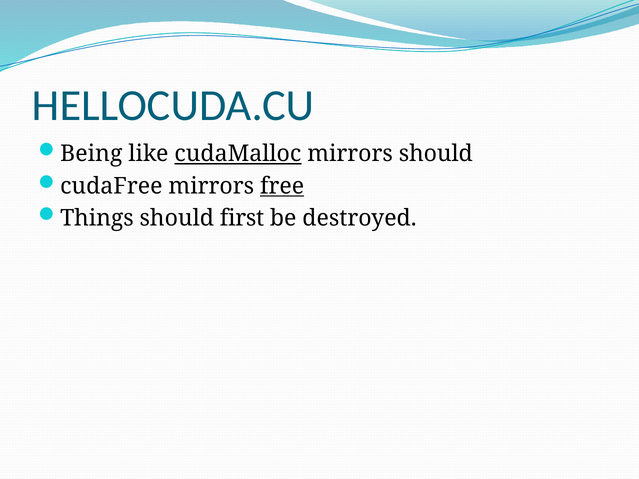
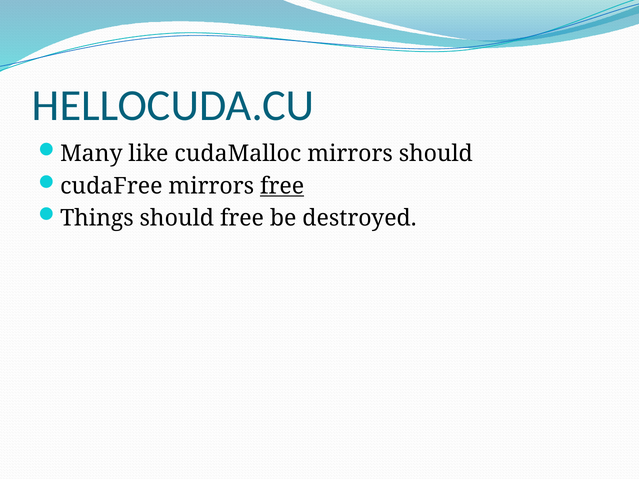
Being: Being -> Many (91, 154)
cudaMalloc underline: present -> none (238, 154)
should first: first -> free (242, 218)
